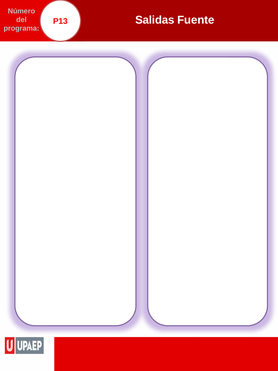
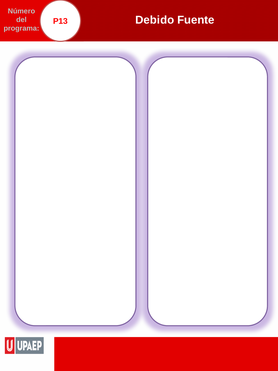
Salidas: Salidas -> Debido (155, 20)
